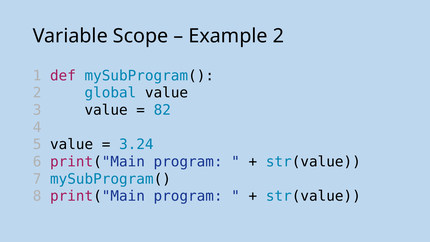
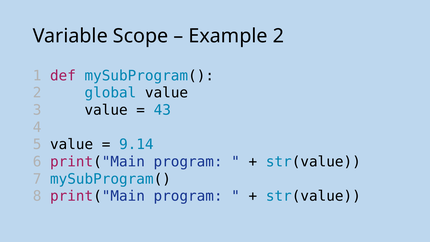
82: 82 -> 43 (162, 110)
3.24: 3.24 -> 9.14 (136, 144)
